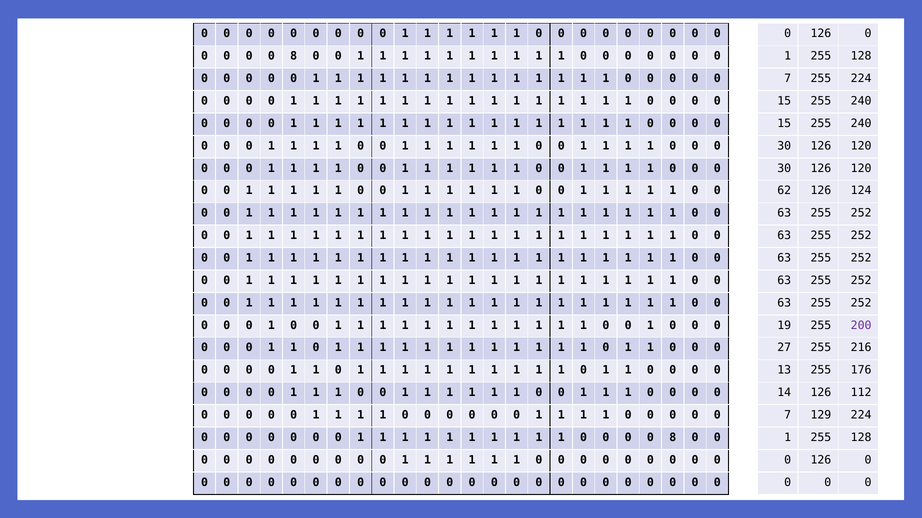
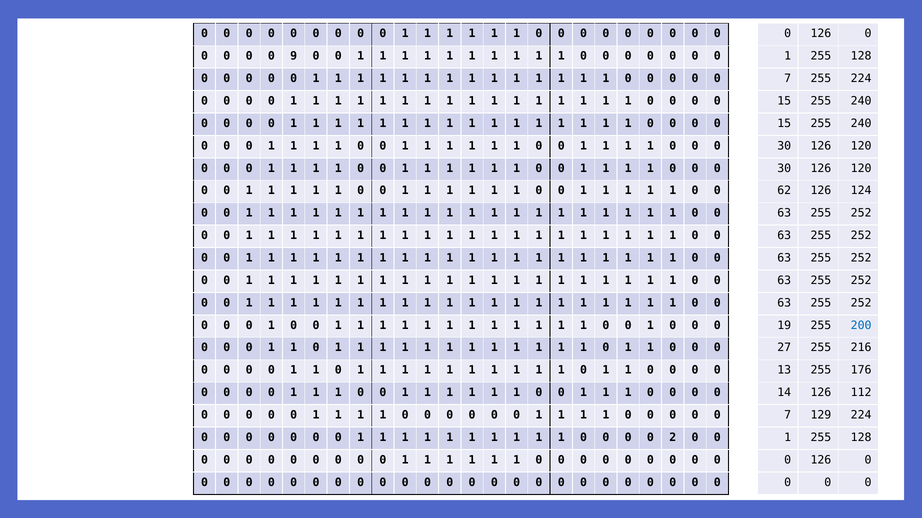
8: 8 -> 9 (294, 56)
200 colour: purple -> blue (861, 326)
8: 8 -> 2 (673, 438)
